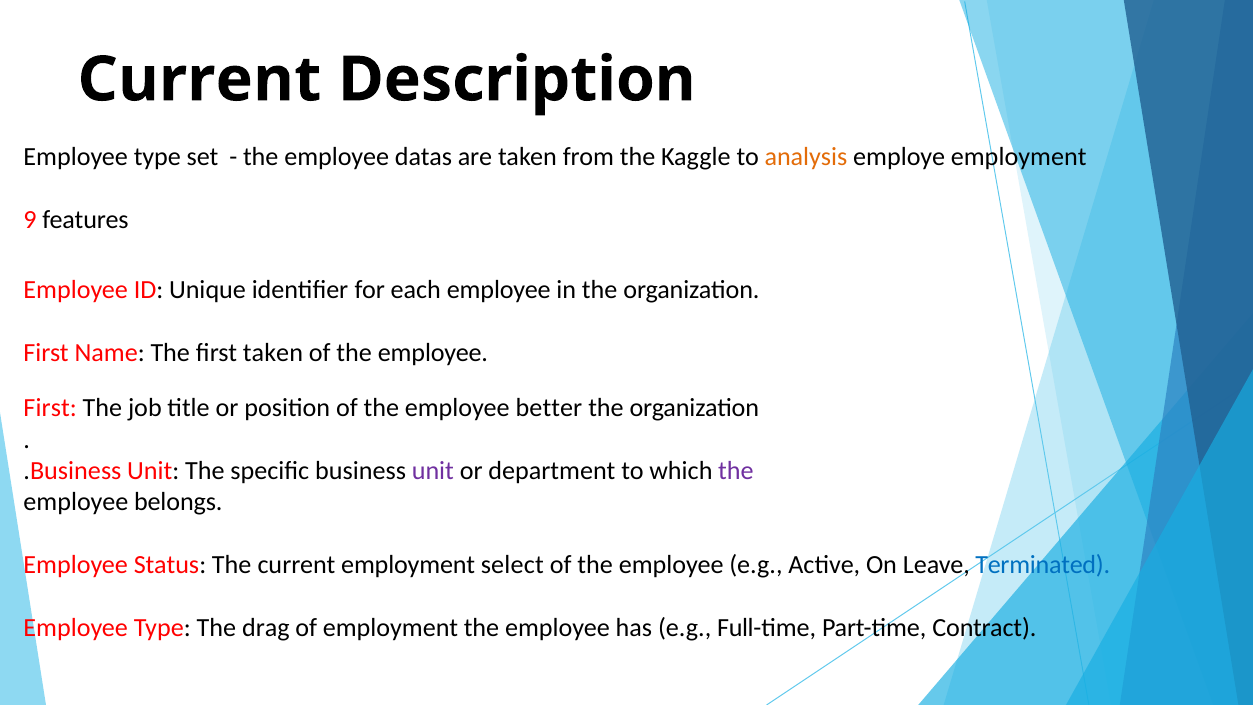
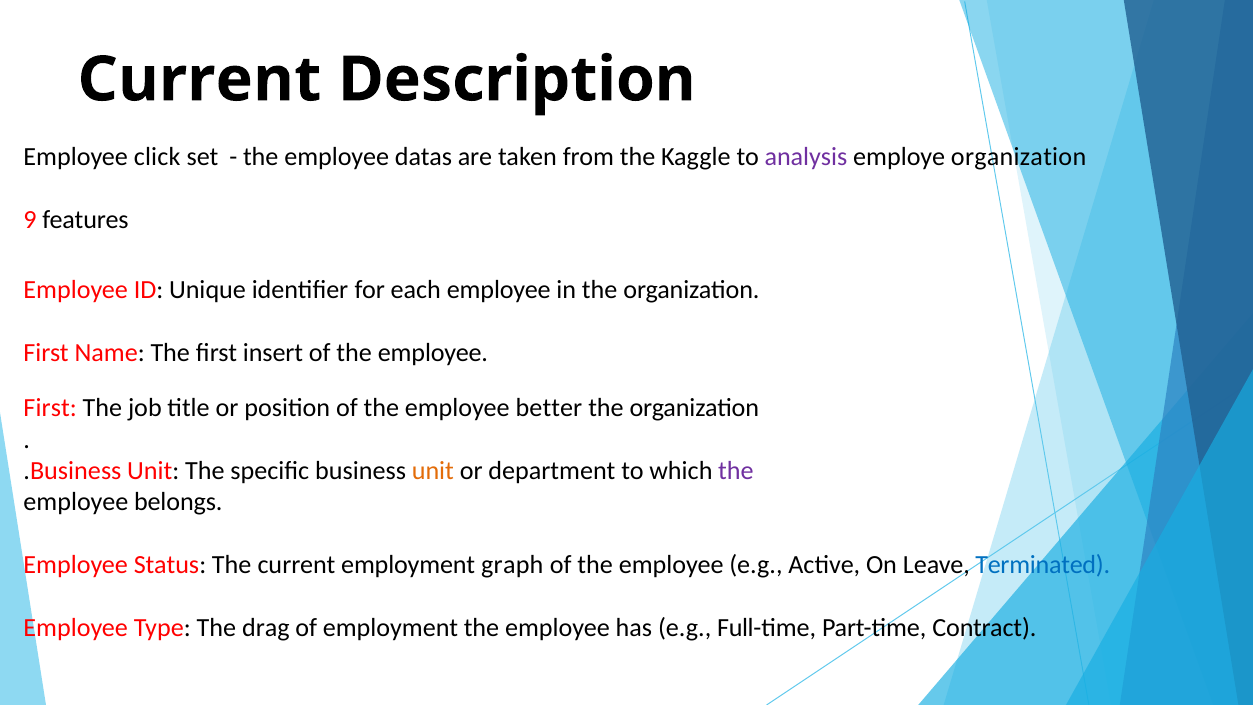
type: type -> click (157, 157)
analysis colour: orange -> purple (806, 157)
employe employment: employment -> organization (1019, 157)
first taken: taken -> insert (273, 353)
unit colour: purple -> orange (433, 471)
select: select -> graph (512, 565)
